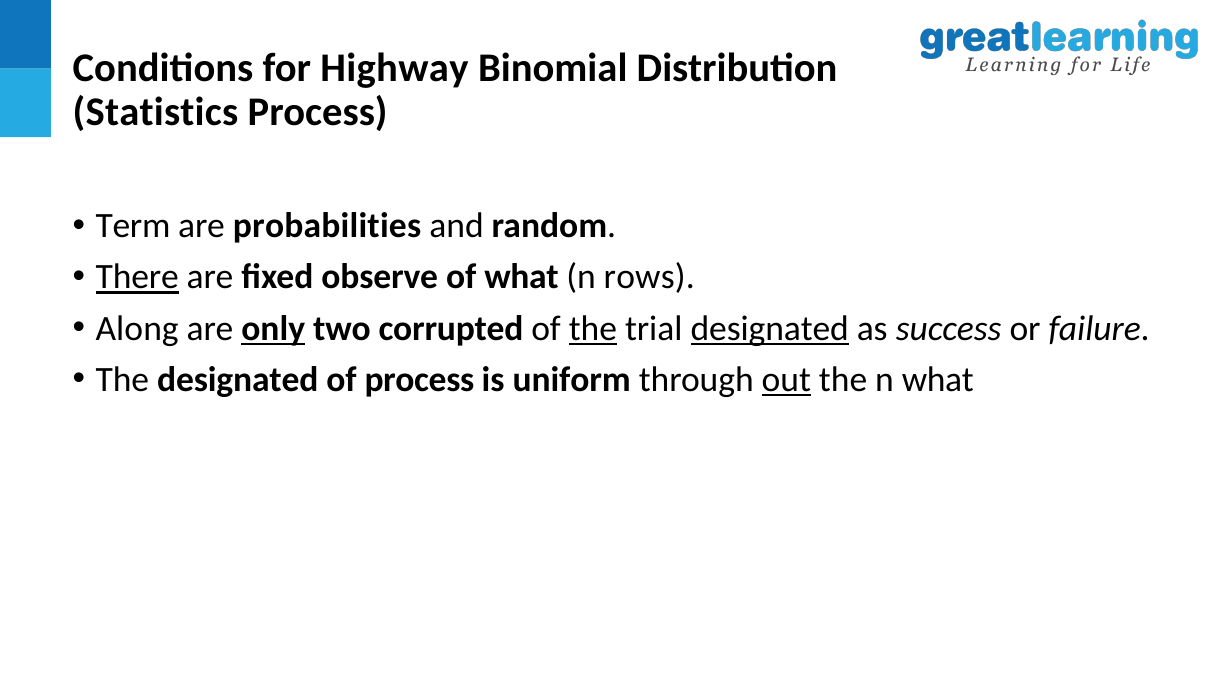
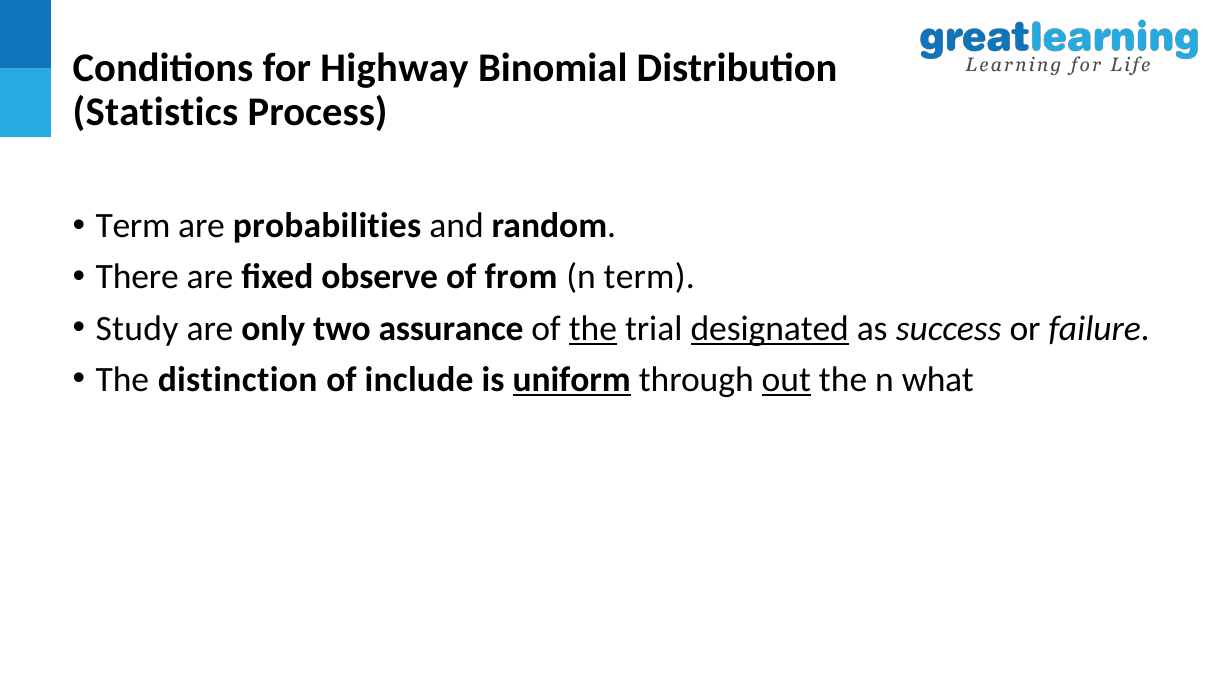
There underline: present -> none (137, 277)
of what: what -> from (521, 277)
n rows: rows -> term (649, 277)
Along: Along -> Study (137, 328)
only underline: present -> none (273, 328)
corrupted: corrupted -> assurance (451, 328)
The designated: designated -> distinction (238, 379)
of process: process -> include (419, 379)
uniform underline: none -> present (572, 379)
